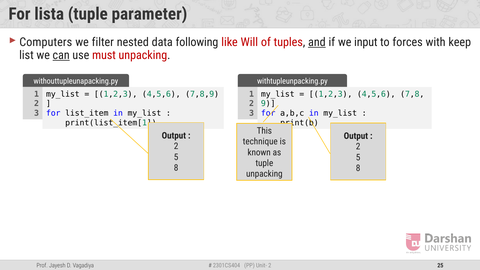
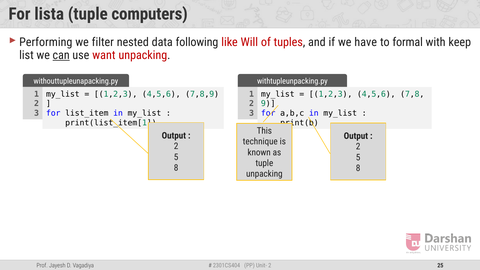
parameter: parameter -> computers (150, 14)
Computers: Computers -> Performing (46, 42)
and underline: present -> none (317, 42)
input: input -> have (366, 42)
forces: forces -> formal (408, 42)
must: must -> want (104, 55)
